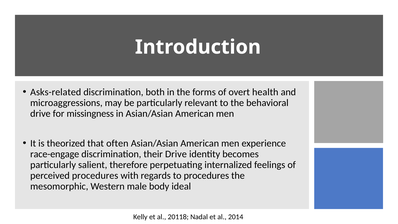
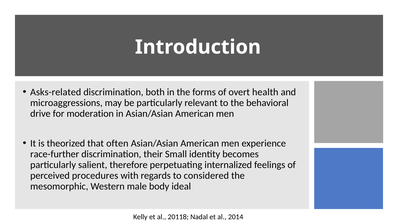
missingness: missingness -> moderation (90, 113)
race-engage: race-engage -> race-further (55, 154)
their Drive: Drive -> Small (176, 154)
to procedures: procedures -> considered (206, 175)
